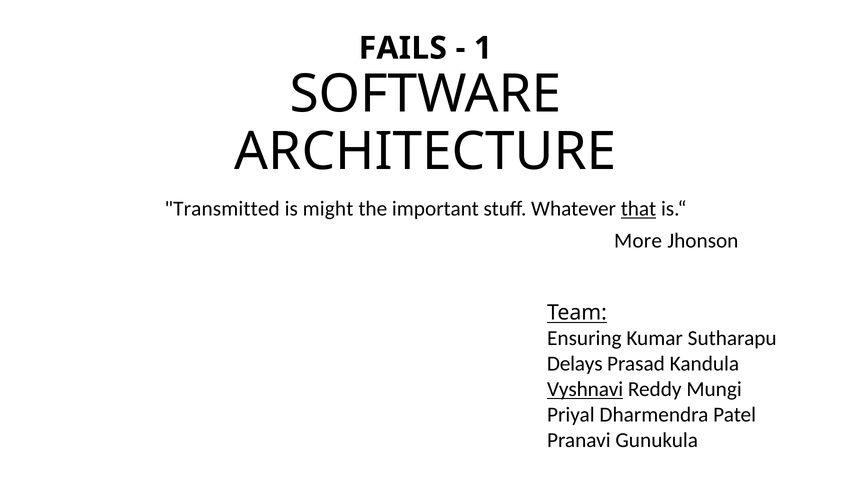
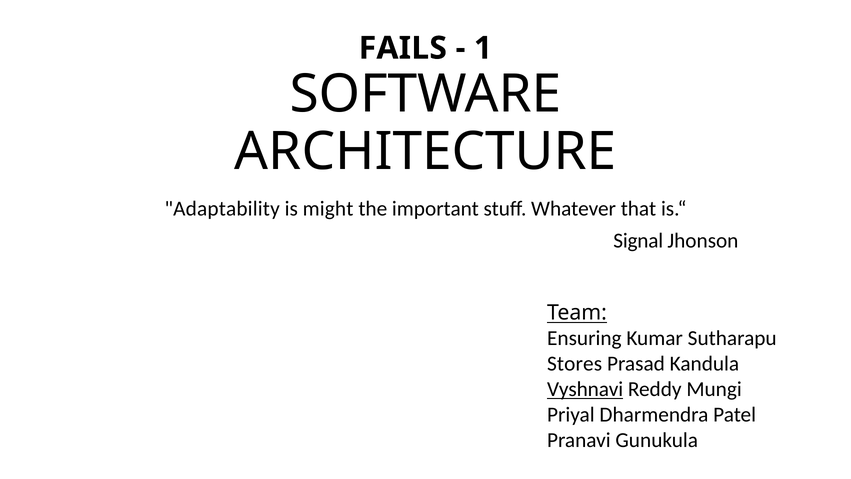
Transmitted: Transmitted -> Adaptability (222, 209)
that underline: present -> none (638, 209)
More: More -> Signal (638, 241)
Delays: Delays -> Stores (575, 363)
